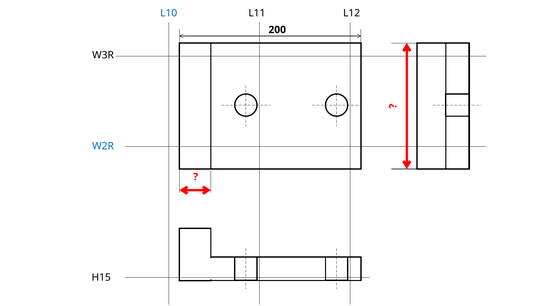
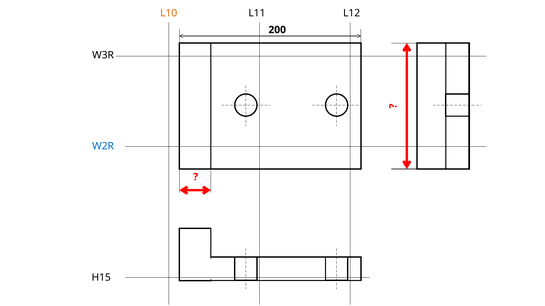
L10 colour: blue -> orange (169, 13)
